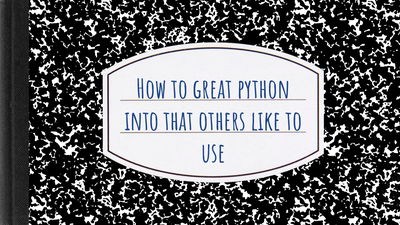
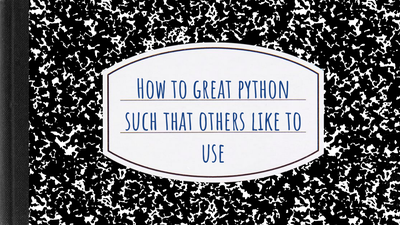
into: into -> such (141, 122)
